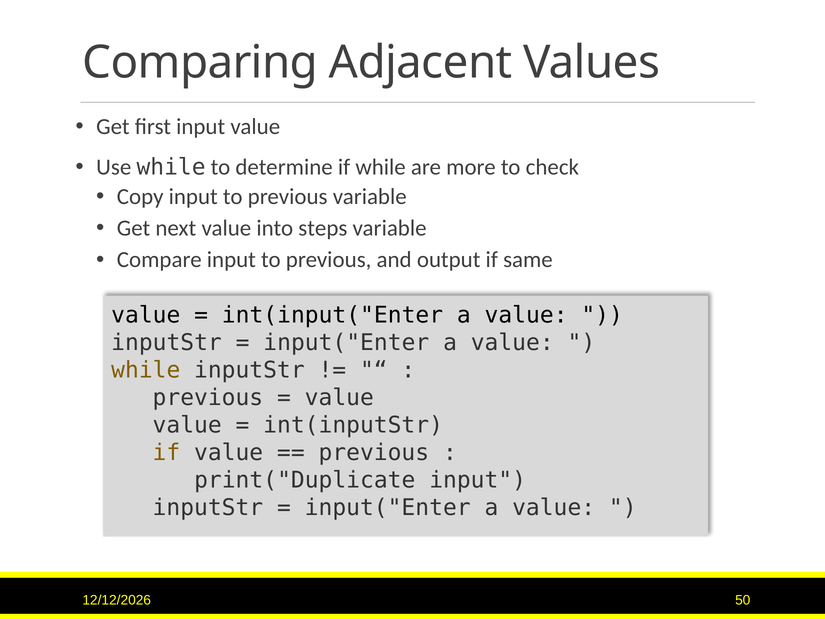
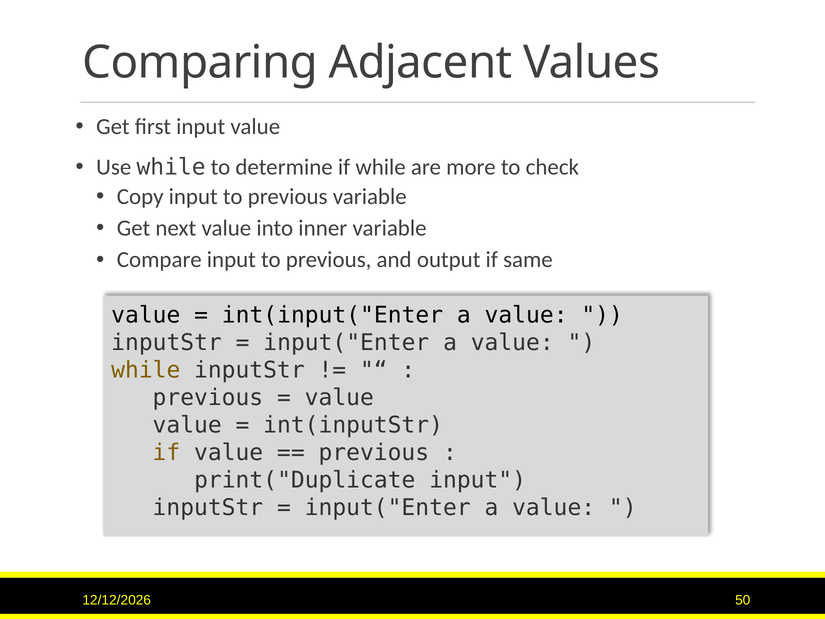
steps: steps -> inner (323, 228)
